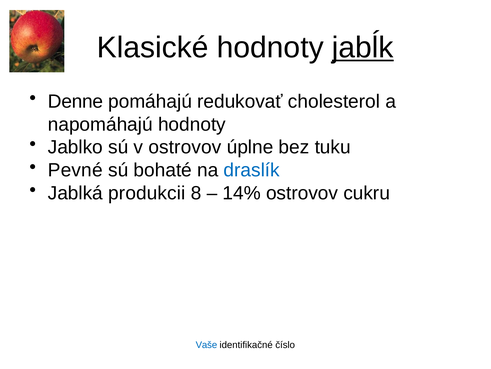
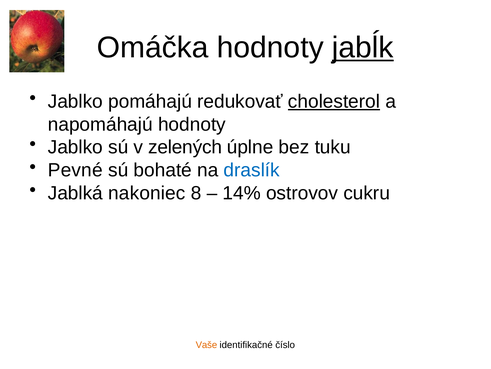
Klasické: Klasické -> Omáčka (153, 48)
Denne: Denne -> Jablko (75, 101)
cholesterol underline: none -> present (334, 101)
v ostrovov: ostrovov -> zelených (185, 147)
produkcii: produkcii -> nakoniec (147, 193)
Vaše colour: blue -> orange (206, 344)
